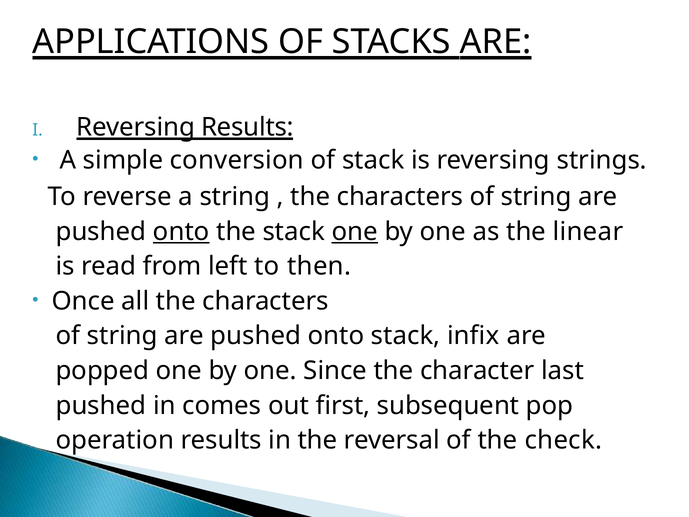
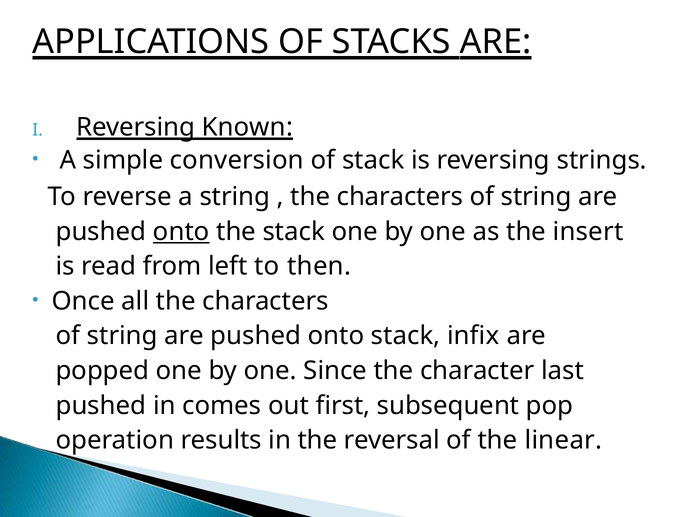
Reversing Results: Results -> Known (247, 127)
one underline: present -> none (355, 231)
linear: linear -> insert (588, 231)
check: check -> linear (563, 440)
